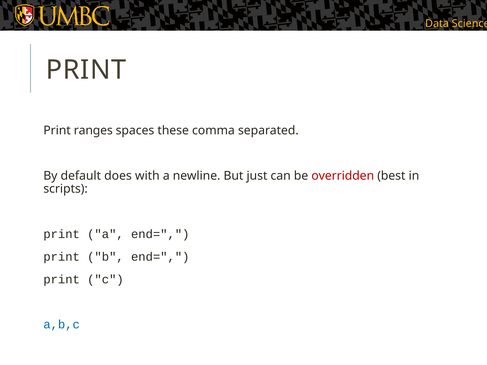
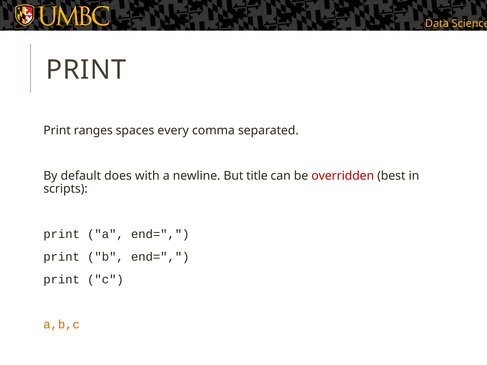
these: these -> every (173, 131)
just: just -> title (257, 176)
a,b,c colour: blue -> orange (62, 325)
